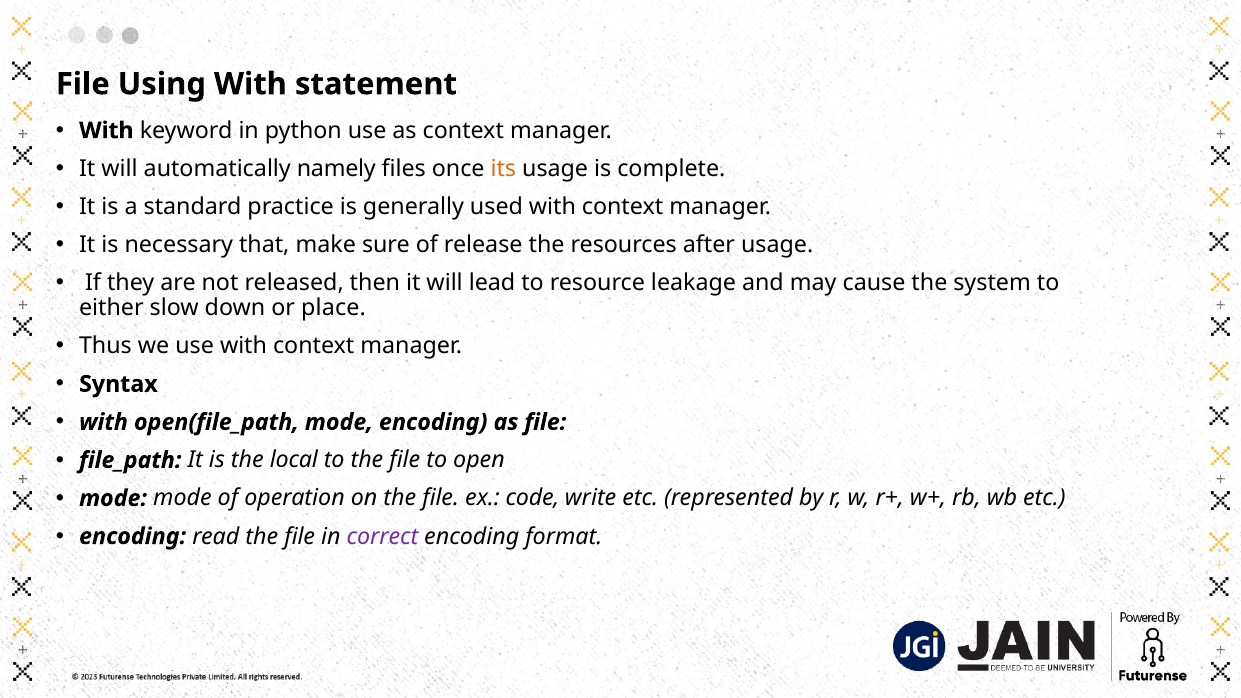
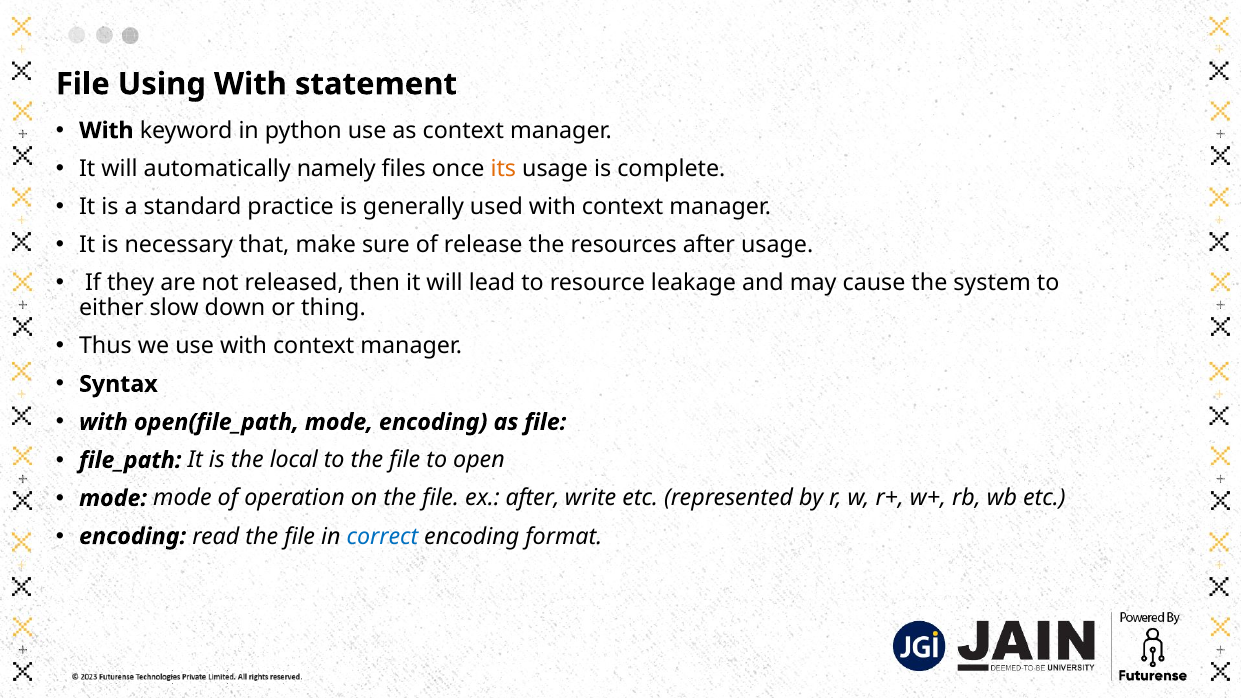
place: place -> thing (333, 308)
ex code: code -> after (533, 498)
correct colour: purple -> blue (382, 536)
